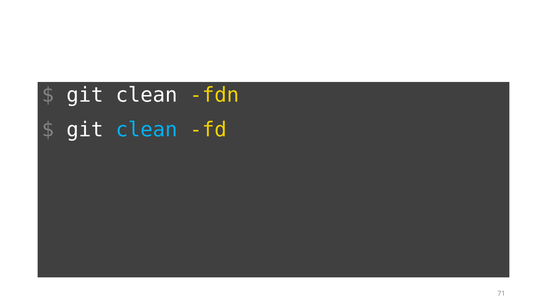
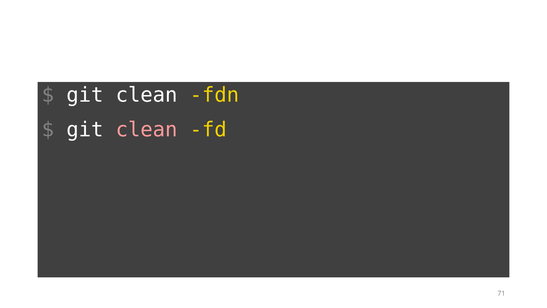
clean colour: light blue -> pink (147, 130)
